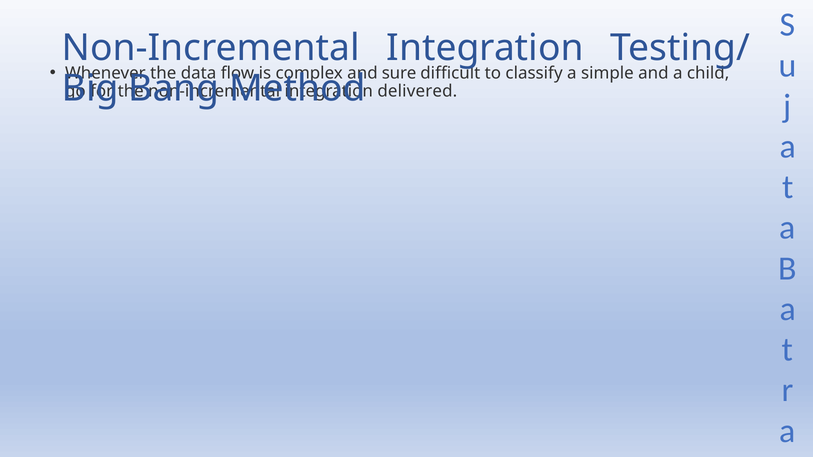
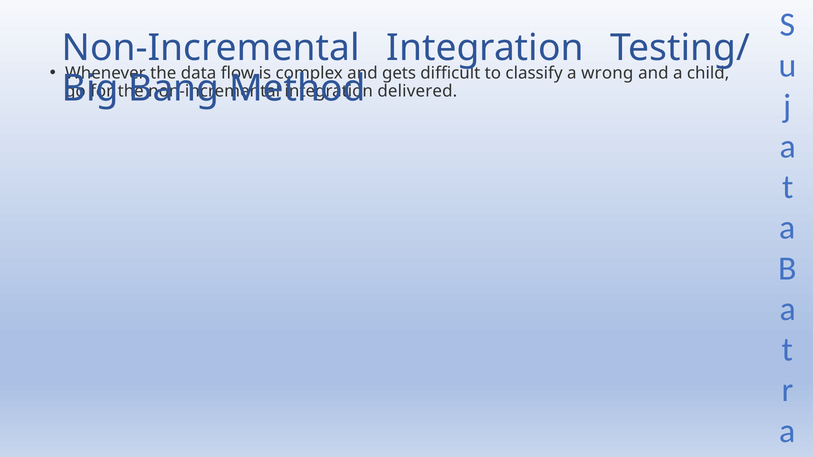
sure: sure -> gets (399, 73)
simple: simple -> wrong (607, 73)
